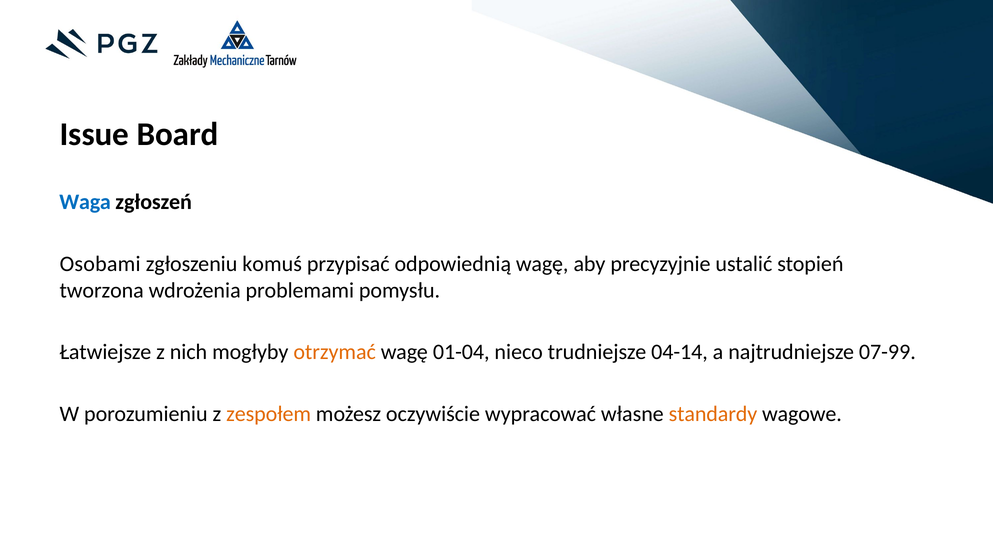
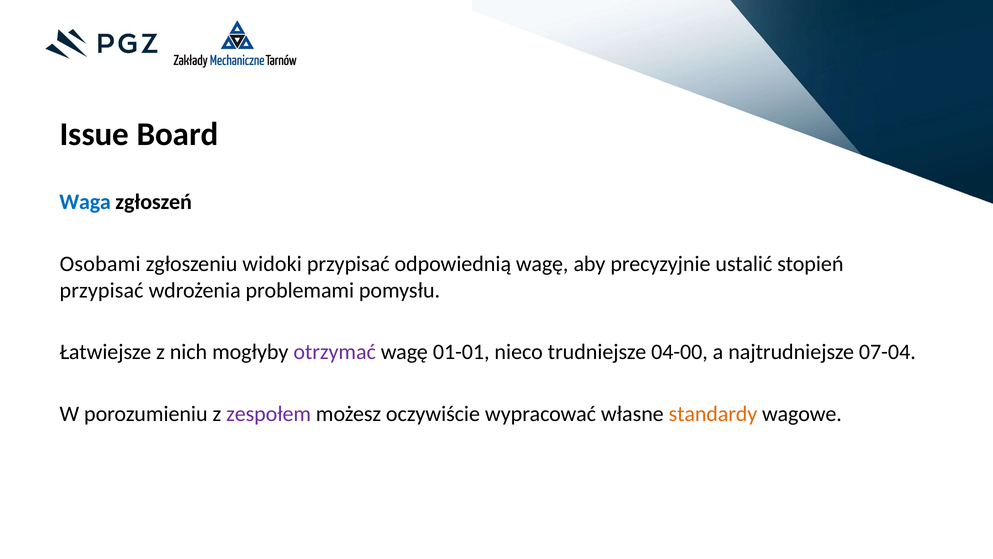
komuś: komuś -> widoki (272, 264)
tworzona: tworzona -> przypisać (102, 290)
otrzymać colour: orange -> purple (335, 352)
01-04: 01-04 -> 01-01 (461, 352)
04-14: 04-14 -> 04-00 (679, 352)
07-99: 07-99 -> 07-04 (887, 352)
zespołem colour: orange -> purple (269, 413)
